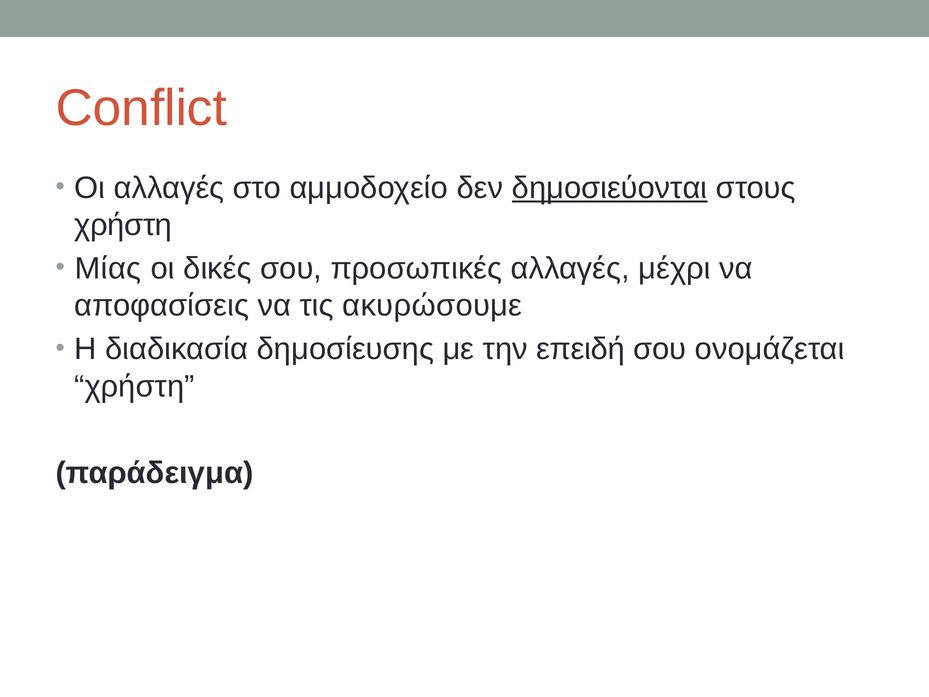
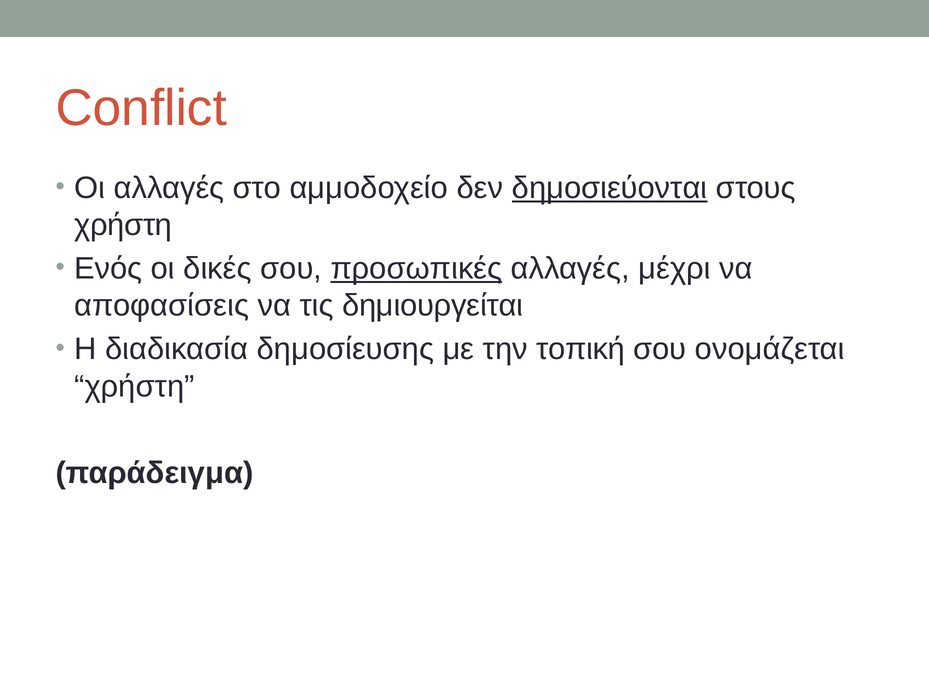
Μίας: Μίας -> Ενός (108, 268)
προσωπικές underline: none -> present (416, 268)
ακυρώσουμε: ακυρώσουμε -> δημιουργείται (433, 306)
επειδή: επειδή -> τοπική (581, 349)
